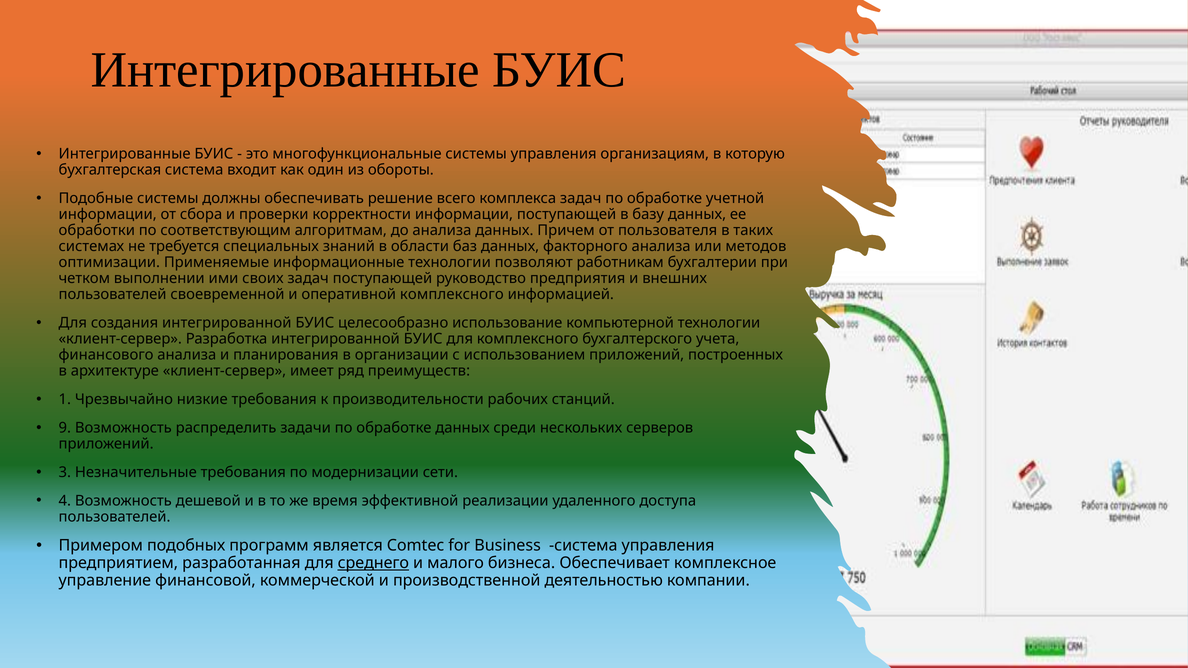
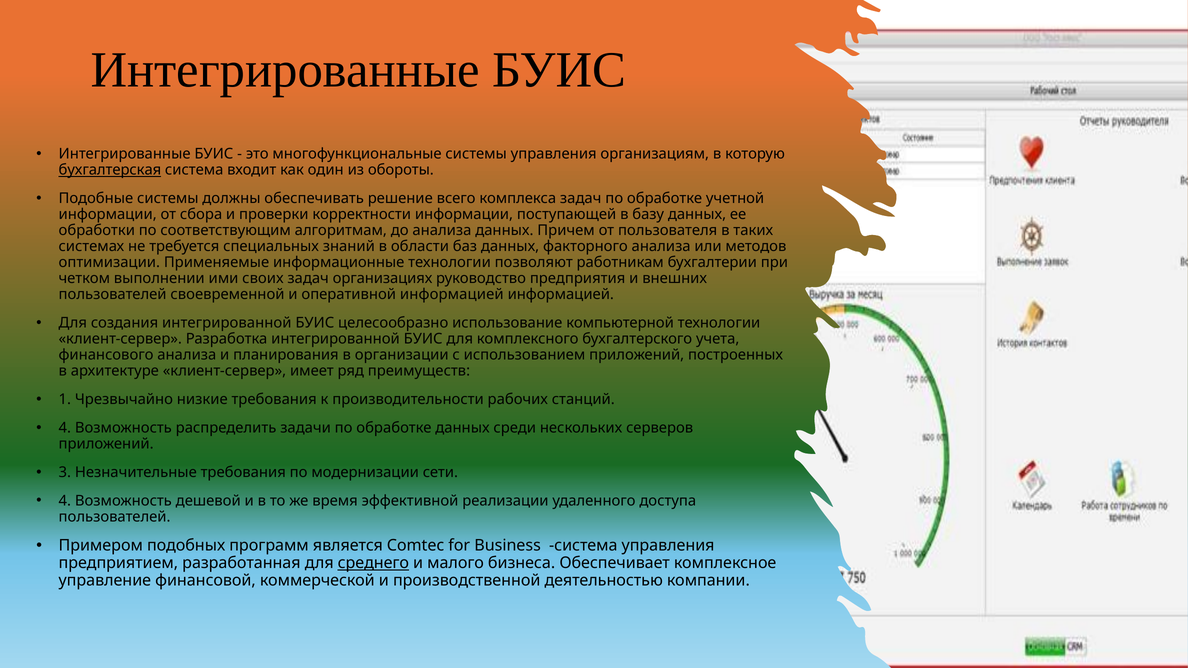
бухгалтерская underline: none -> present (110, 170)
задач поступающей: поступающей -> организациях (383, 279)
оперативной комплексного: комплексного -> информацией (452, 295)
9: 9 -> 4 (65, 428)
